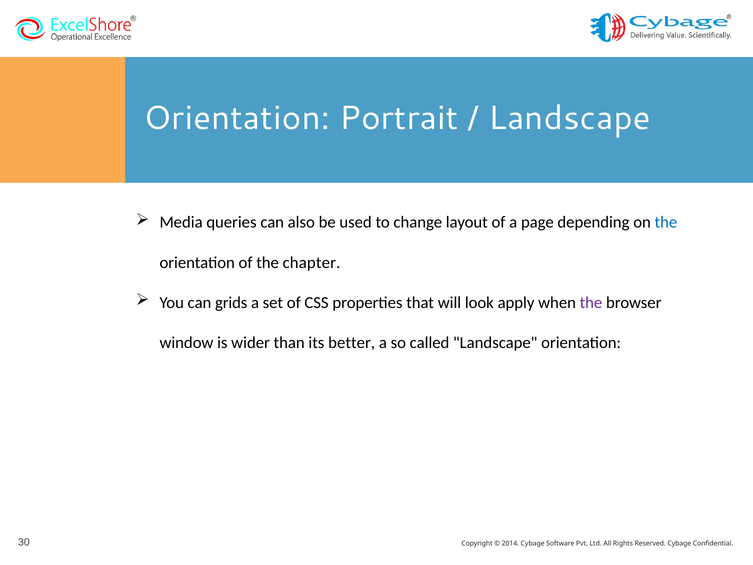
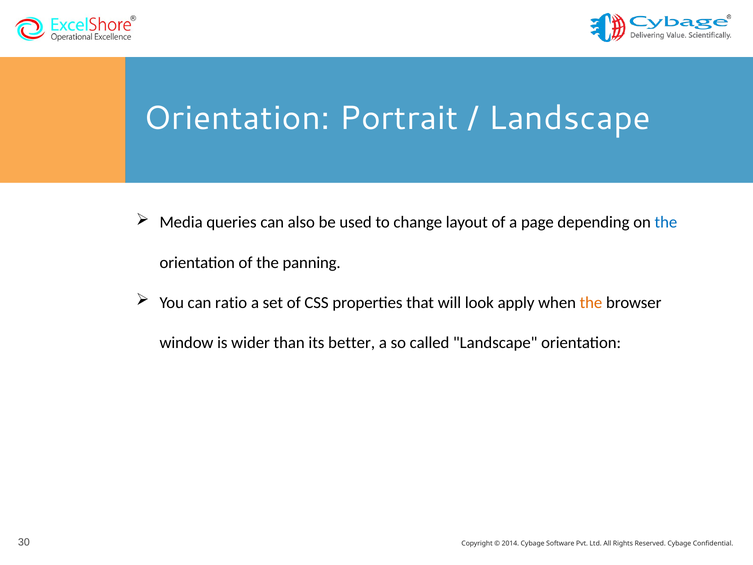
chapter: chapter -> panning (312, 262)
grids: grids -> ratio (231, 303)
the colour: purple -> orange (591, 303)
